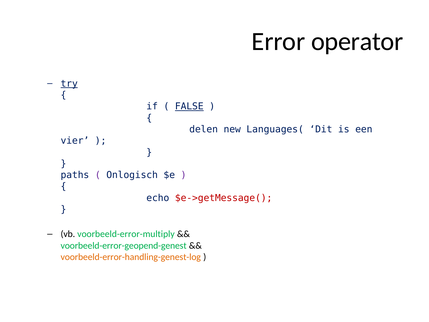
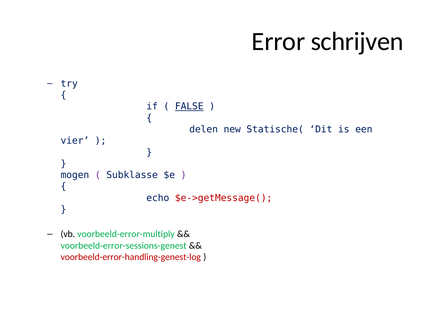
operator: operator -> schrijven (357, 42)
try underline: present -> none (69, 84)
Languages(: Languages( -> Statische( (275, 129)
paths: paths -> mogen (75, 175)
Onlogisch: Onlogisch -> Subklasse (132, 175)
voorbeeld-error-geopend-genest: voorbeeld-error-geopend-genest -> voorbeeld-error-sessions-genest (124, 245)
voorbeeld-error-handling-genest-log colour: orange -> red (131, 257)
